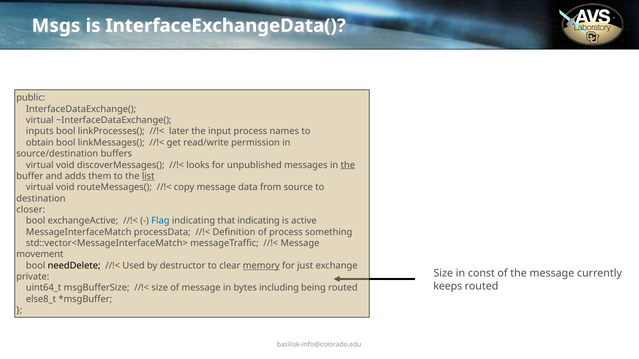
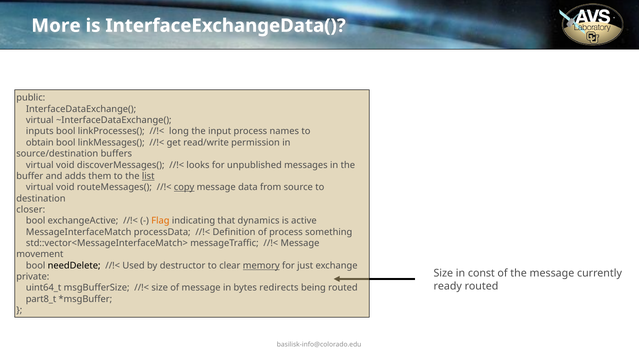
Msgs: Msgs -> More (56, 26)
later: later -> long (179, 132)
the underline: present -> none (348, 165)
copy underline: none -> present (184, 188)
Flag colour: blue -> orange (160, 221)
that indicating: indicating -> dynamics (259, 221)
keeps: keeps -> ready (448, 286)
including: including -> redirects (279, 288)
else8_t: else8_t -> part8_t (41, 299)
